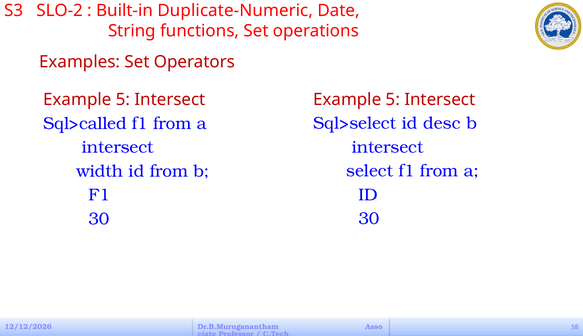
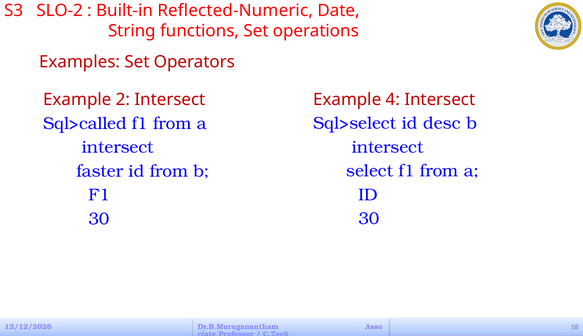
Duplicate-Numeric: Duplicate-Numeric -> Reflected-Numeric (235, 11)
5: 5 -> 2 (123, 100)
5: 5 -> 4 (393, 100)
width: width -> faster (100, 171)
